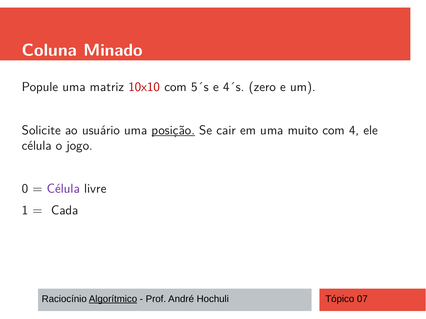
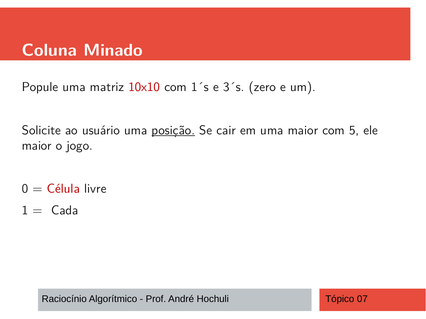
5´s: 5´s -> 1´s (200, 87)
4´s: 4´s -> 3´s (234, 87)
uma muito: muito -> maior (303, 130)
4: 4 -> 5 (354, 130)
célula: célula -> maior (37, 146)
Célula colour: purple -> red (63, 189)
Algorítmico underline: present -> none (113, 299)
